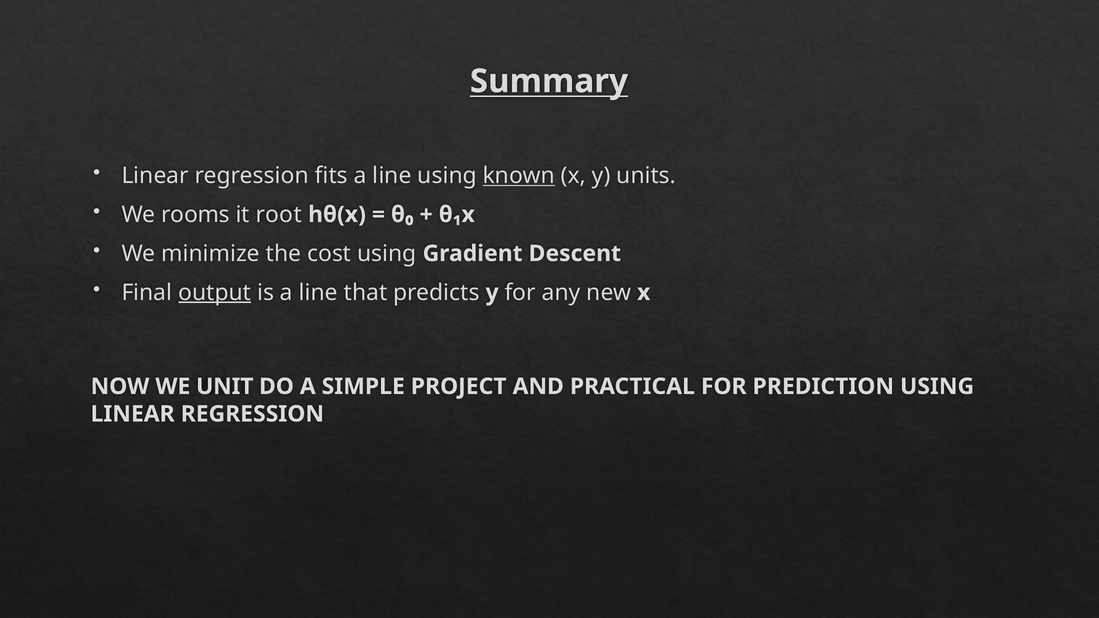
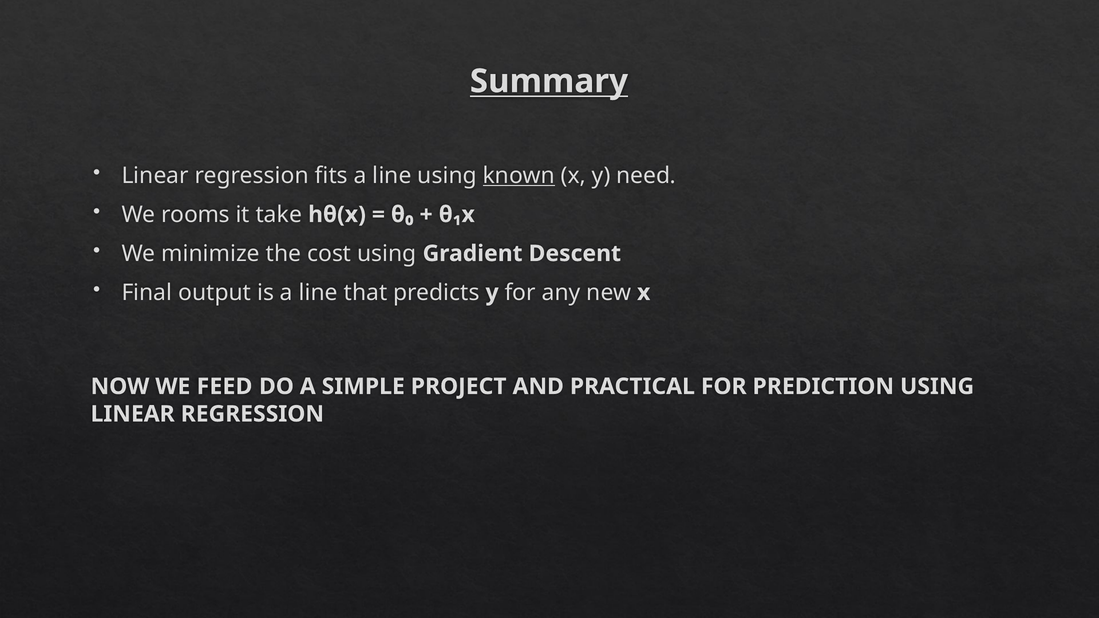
units: units -> need (646, 176)
root: root -> take (279, 215)
output underline: present -> none (215, 293)
UNIT: UNIT -> FEED (225, 387)
